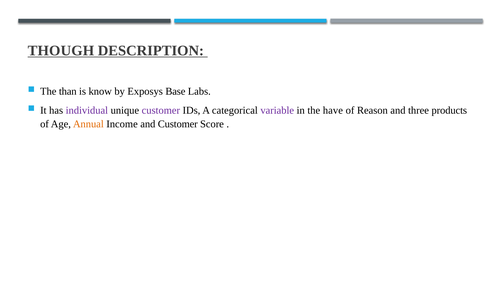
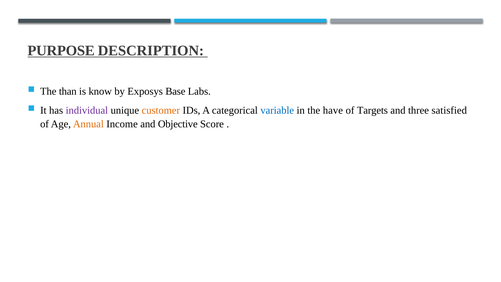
THOUGH: THOUGH -> PURPOSE (61, 51)
customer colour: purple -> orange (161, 110)
variable colour: purple -> blue (277, 110)
Reason: Reason -> Targets (372, 110)
products: products -> satisfied (449, 110)
and Customer: Customer -> Objective (178, 124)
